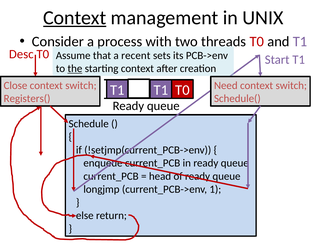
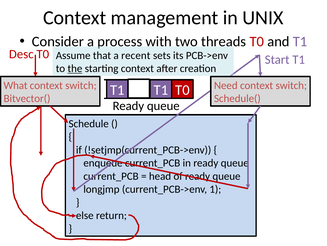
Context underline: present -> none (75, 18)
Close: Close -> What (16, 85)
Registers(: Registers( -> Bitvector( (27, 98)
